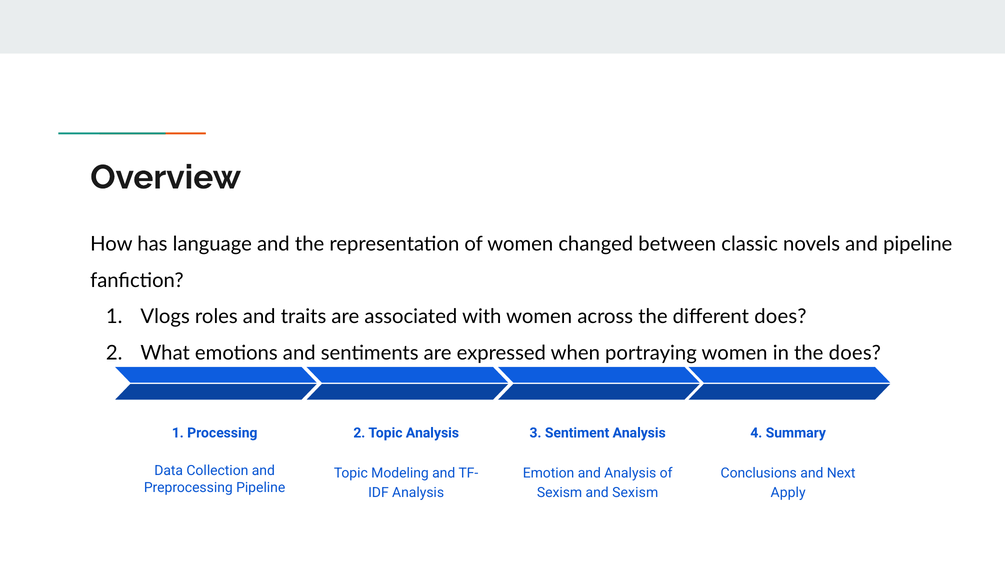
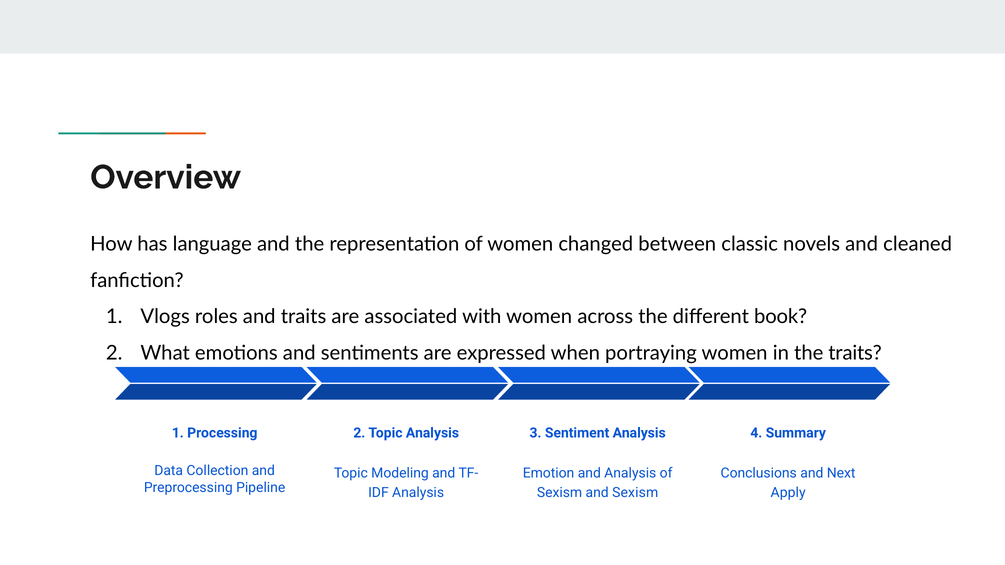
and pipeline: pipeline -> cleaned (918, 244)
different does: does -> book (781, 317)
the does: does -> traits (855, 353)
